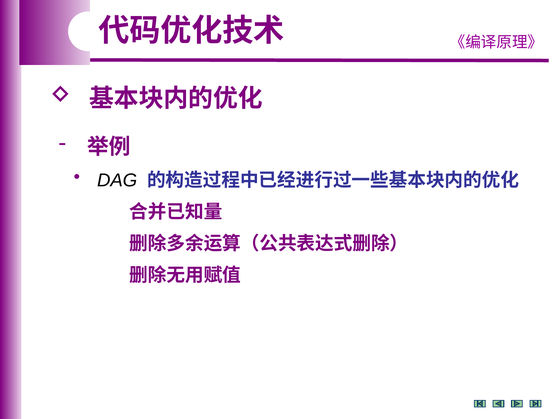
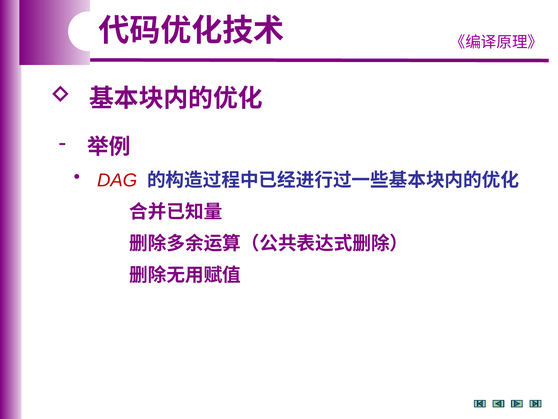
DAG colour: black -> red (117, 180)
